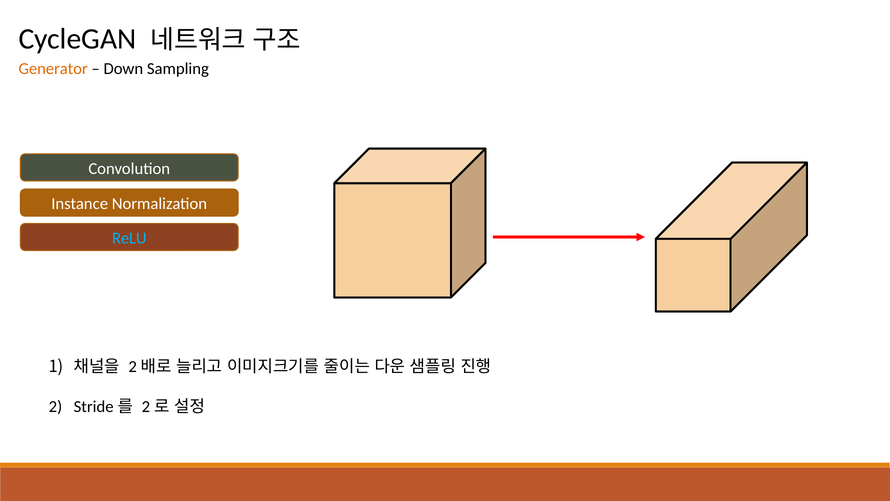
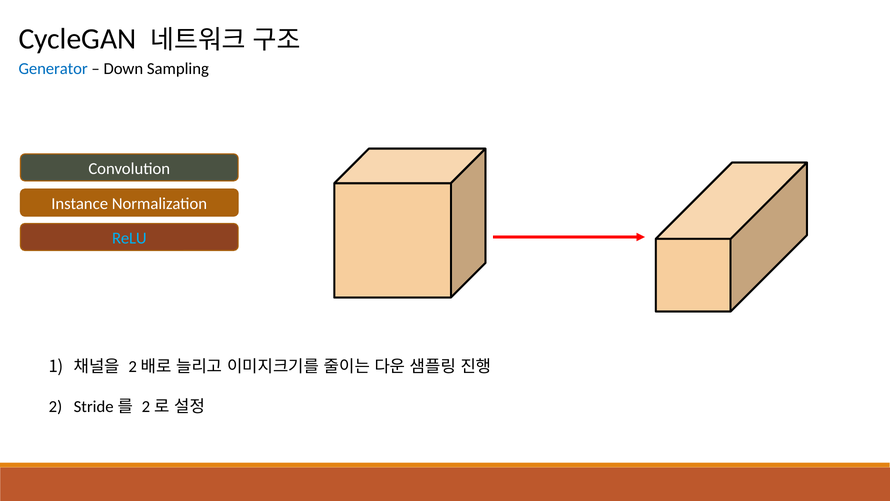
Generator colour: orange -> blue (53, 69)
